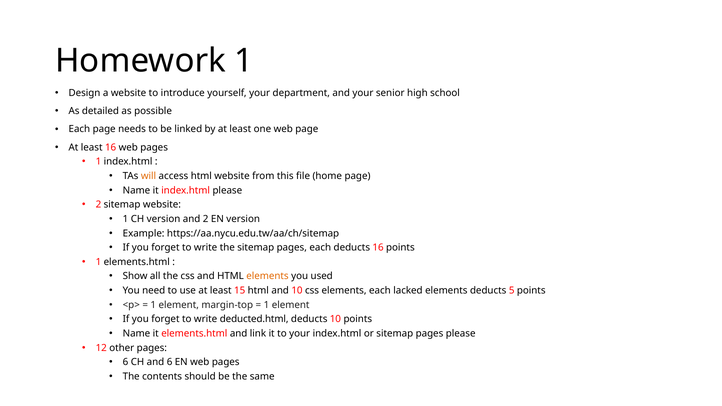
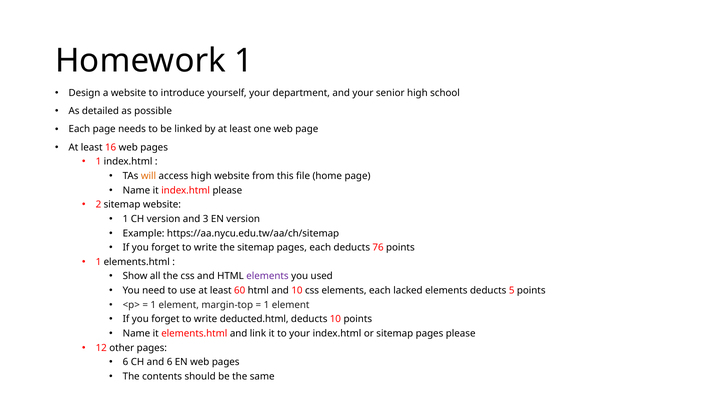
access html: html -> high (201, 176)
and 2: 2 -> 3 (206, 219)
deducts 16: 16 -> 76 (378, 248)
elements colour: orange -> purple (267, 276)
15: 15 -> 60 (240, 291)
